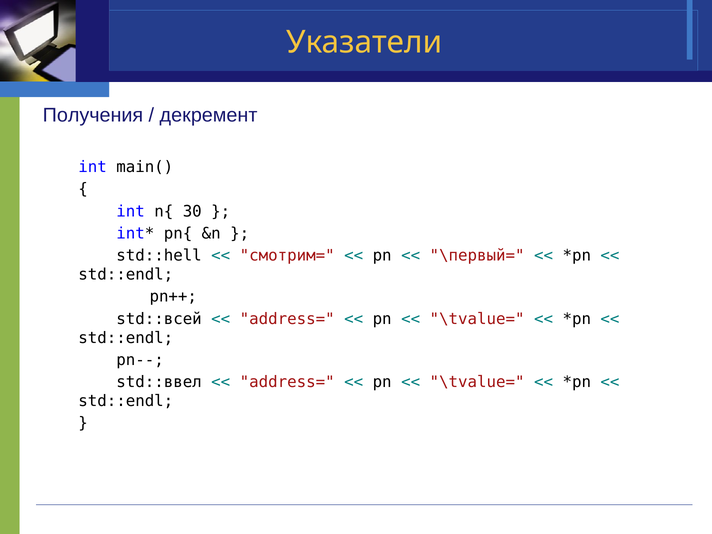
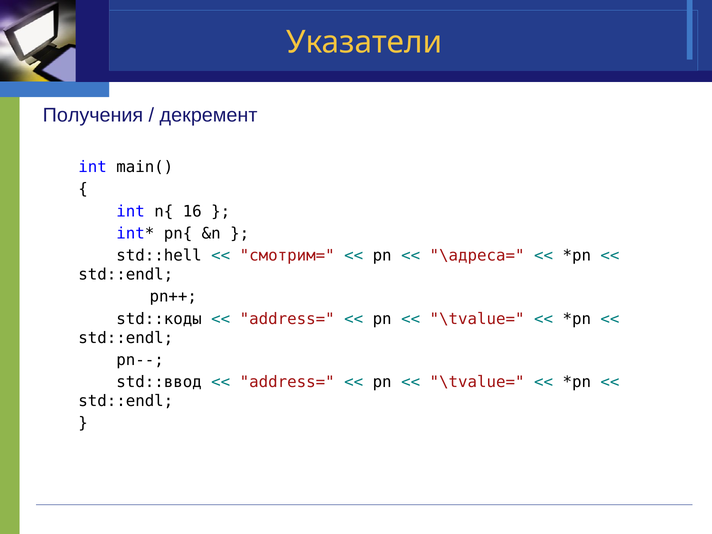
30: 30 -> 16 (192, 211)
\первый=: \первый= -> \адреса= (477, 256)
std::всей: std::всей -> std::коды (159, 319)
std::ввел: std::ввел -> std::ввод (159, 382)
